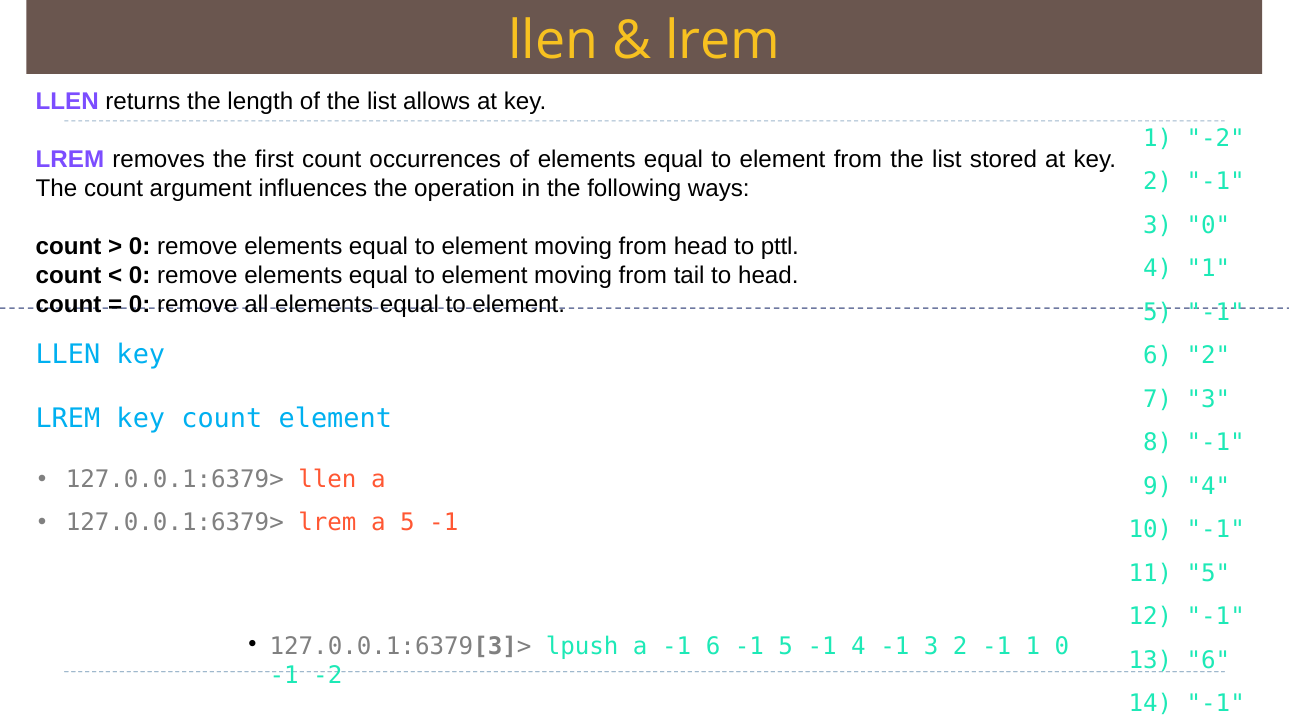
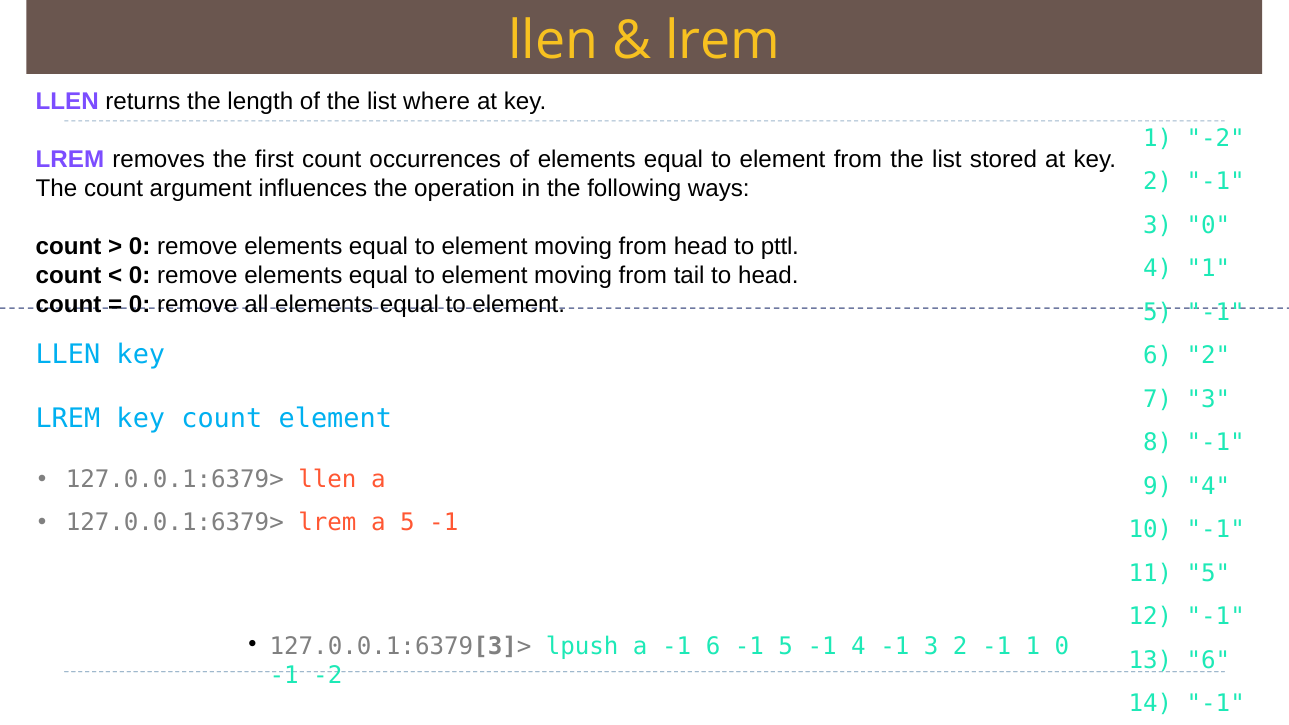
allows: allows -> where (437, 101)
